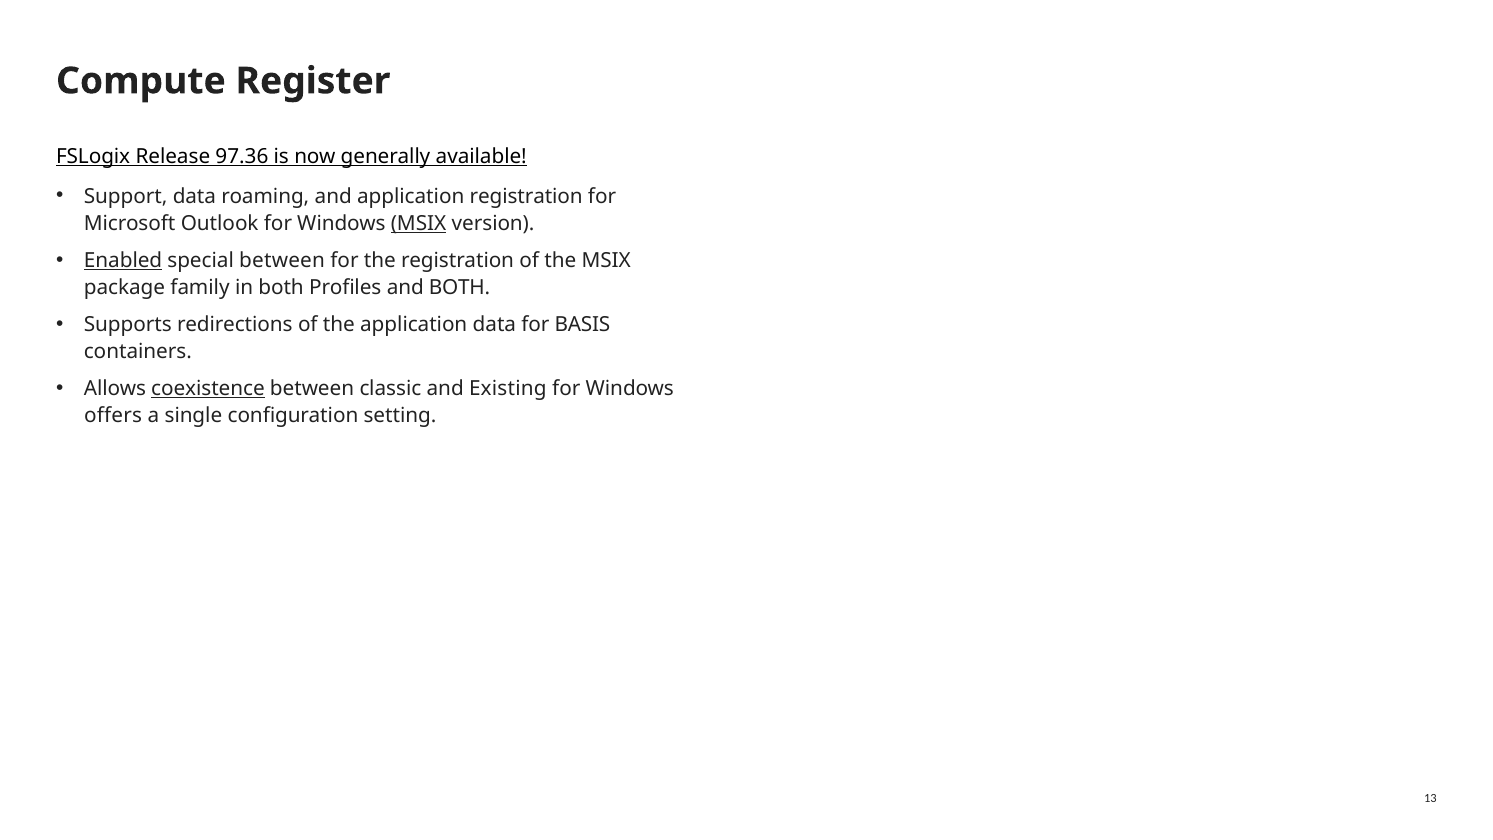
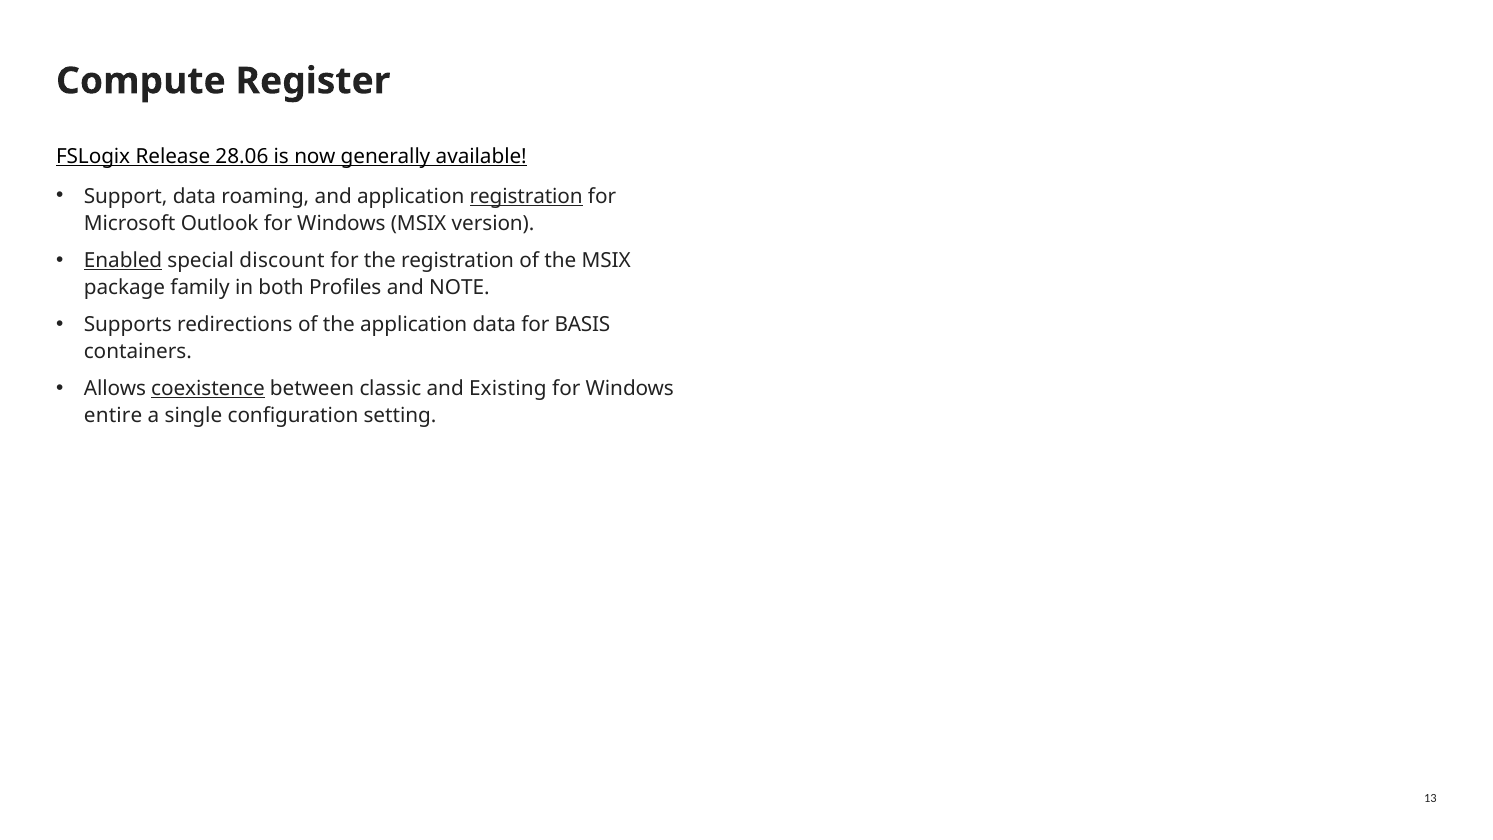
97.36: 97.36 -> 28.06 (242, 156)
registration underline: none -> present (526, 196)
MSIX underline: present -> none (419, 224)
special between: between -> discount (282, 260)
and BOTH: BOTH -> NOTE (459, 288)
offers: offers -> entire (113, 416)
